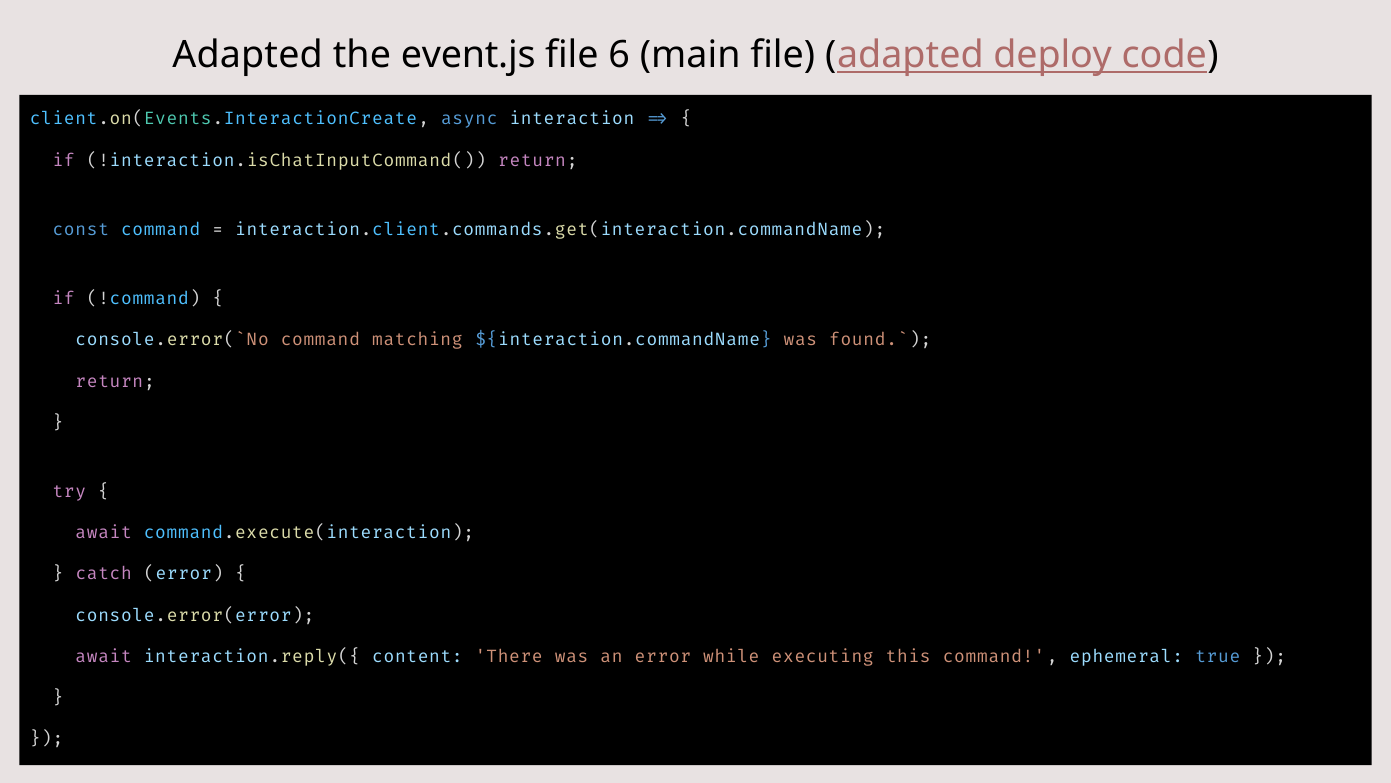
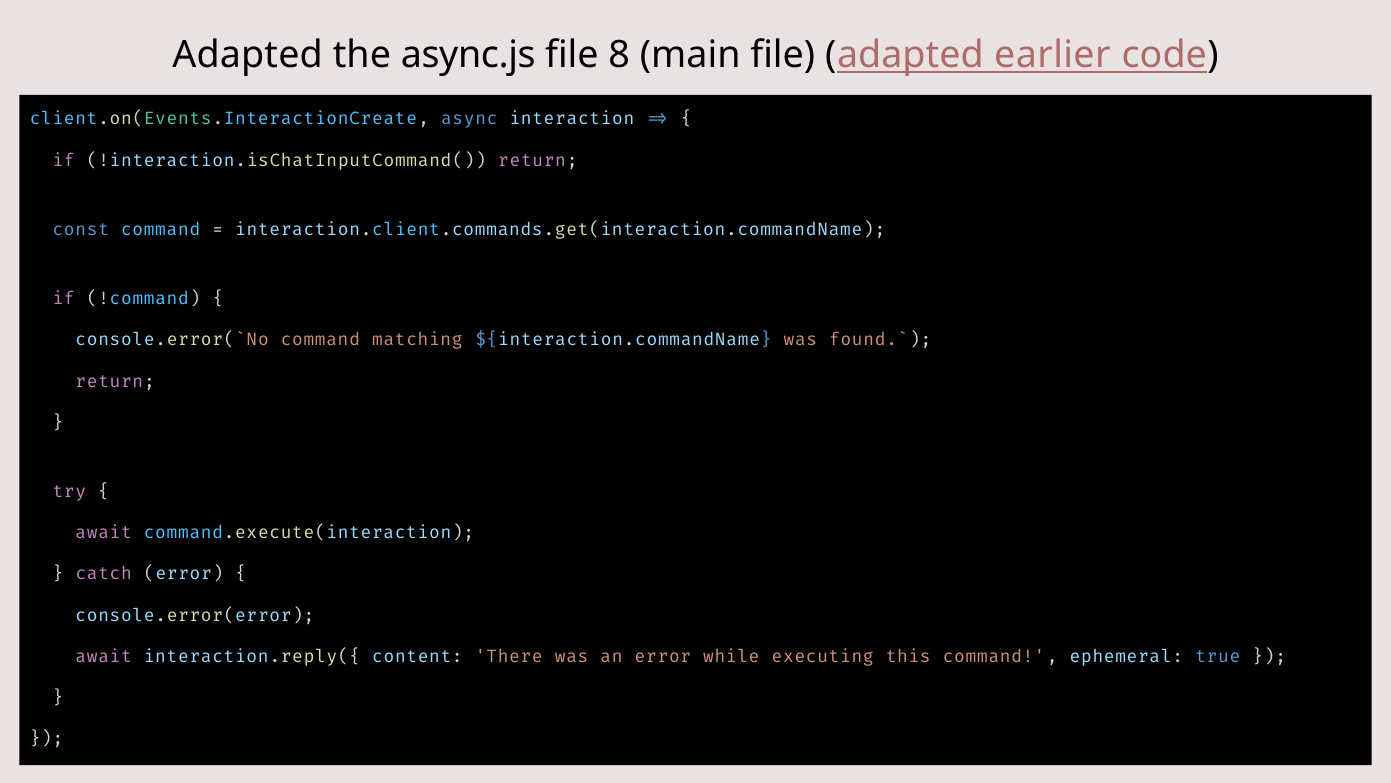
event.js: event.js -> async.js (468, 55)
6: 6 -> 8 (619, 55)
deploy: deploy -> earlier (1052, 55)
